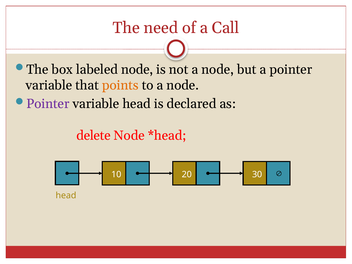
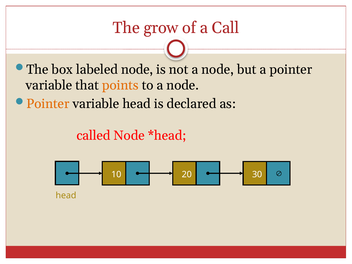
need: need -> grow (161, 28)
Pointer colour: purple -> orange (48, 104)
delete: delete -> called (93, 135)
